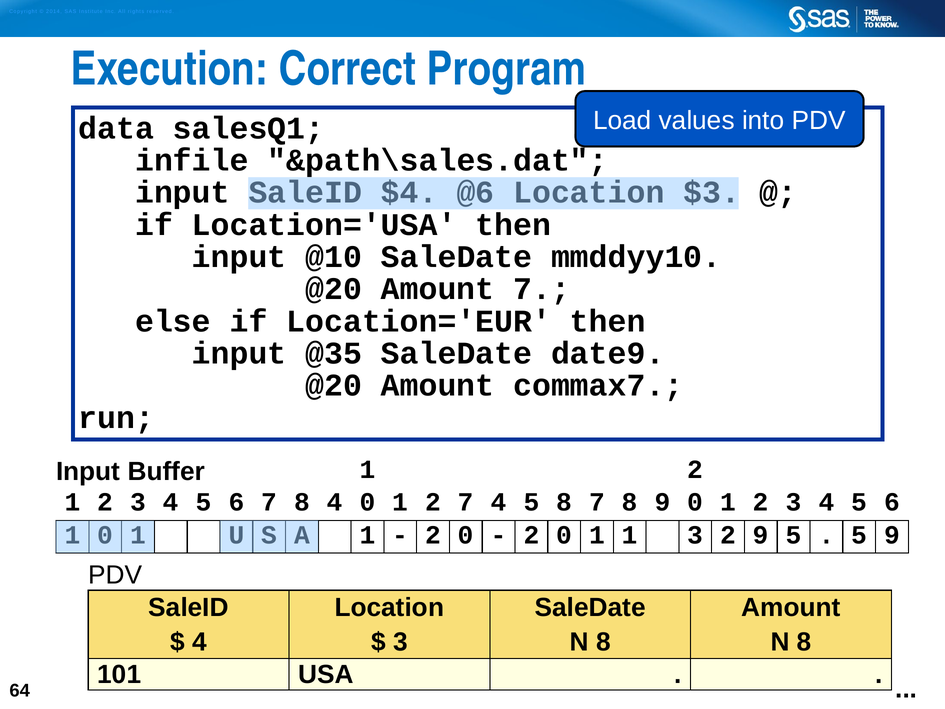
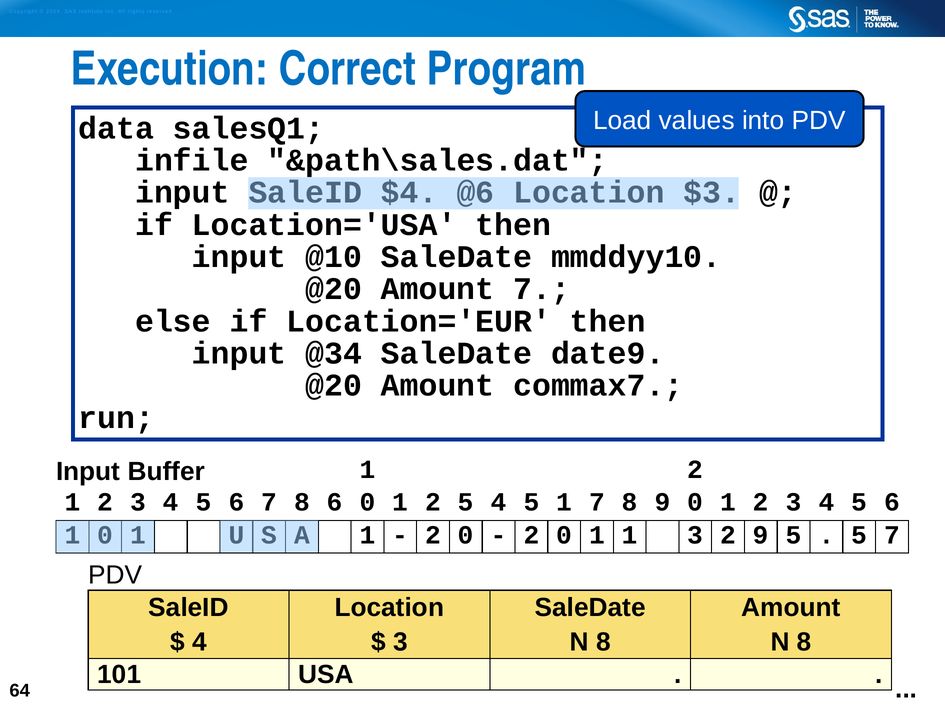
@35: @35 -> @34 (334, 353)
8 4: 4 -> 6 (335, 502)
2 7: 7 -> 5 (466, 502)
5 8: 8 -> 1 (564, 502)
5 9: 9 -> 7 (892, 535)
